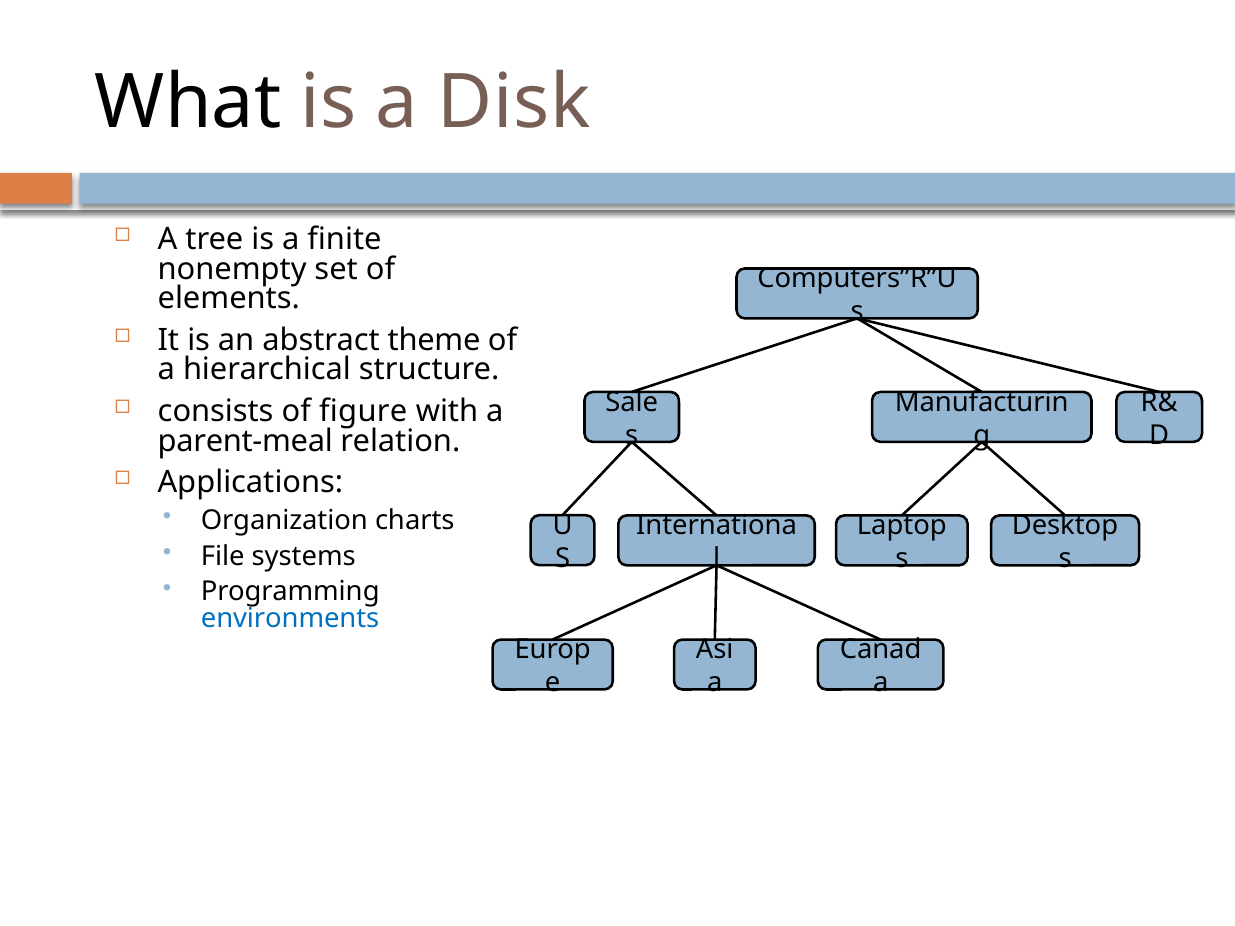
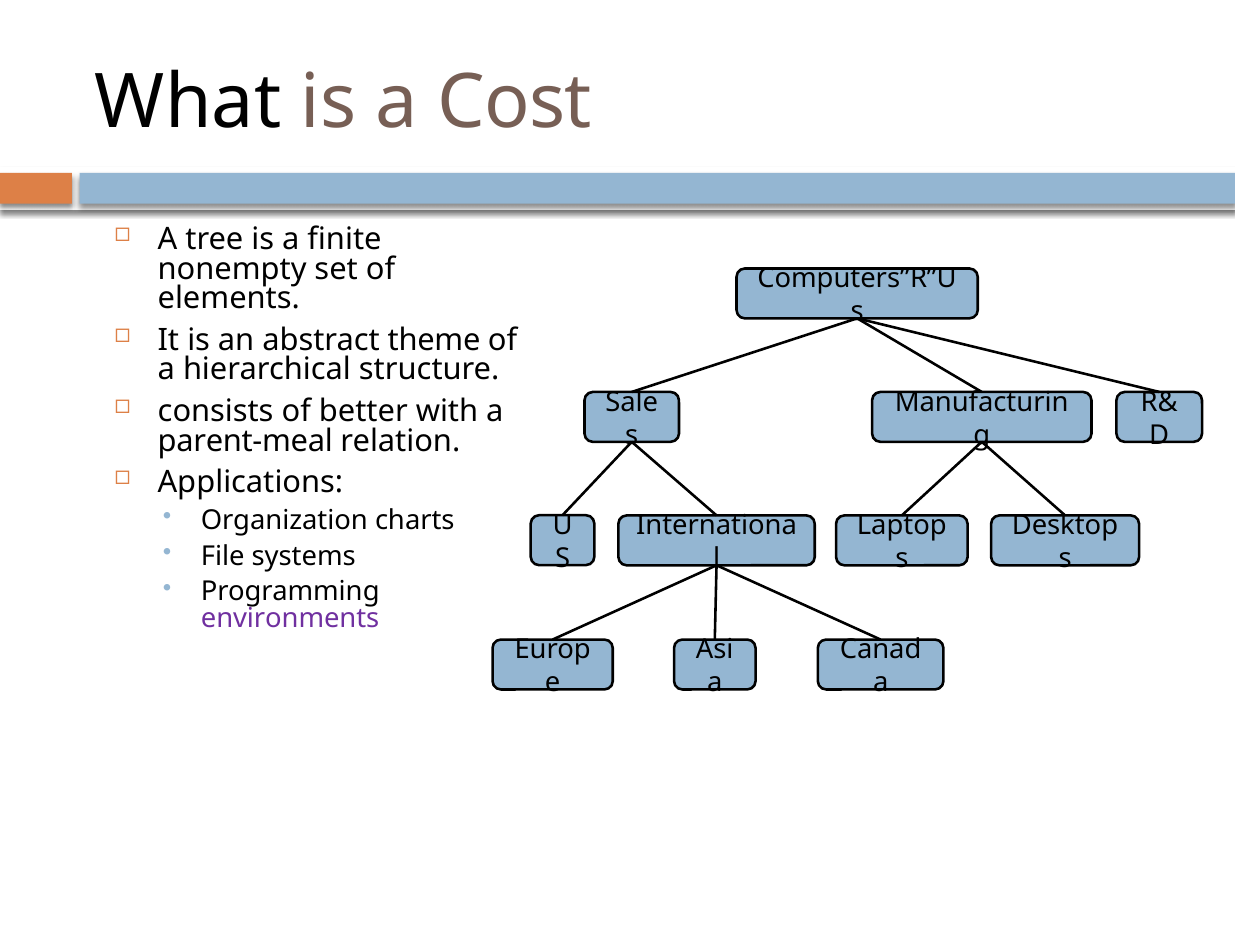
Disk: Disk -> Cost (515, 103)
figure: figure -> better (363, 412)
environments colour: blue -> purple (290, 618)
